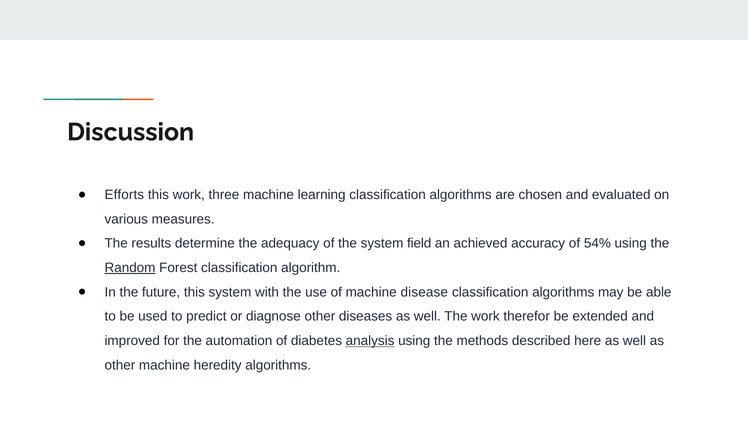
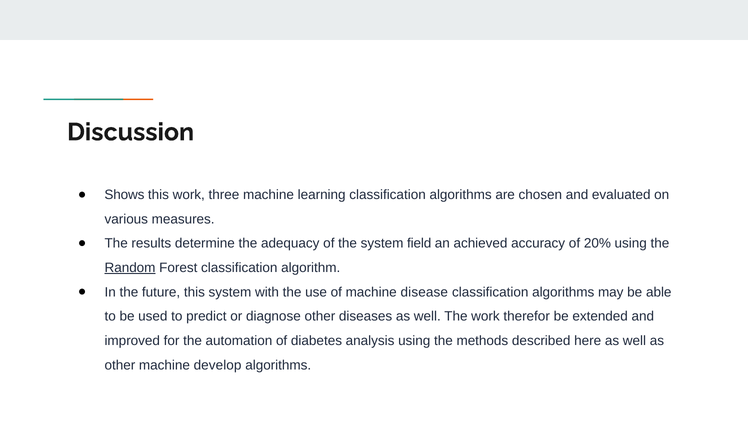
Efforts: Efforts -> Shows (124, 195)
54%: 54% -> 20% (597, 243)
analysis underline: present -> none (370, 341)
heredity: heredity -> develop (218, 365)
